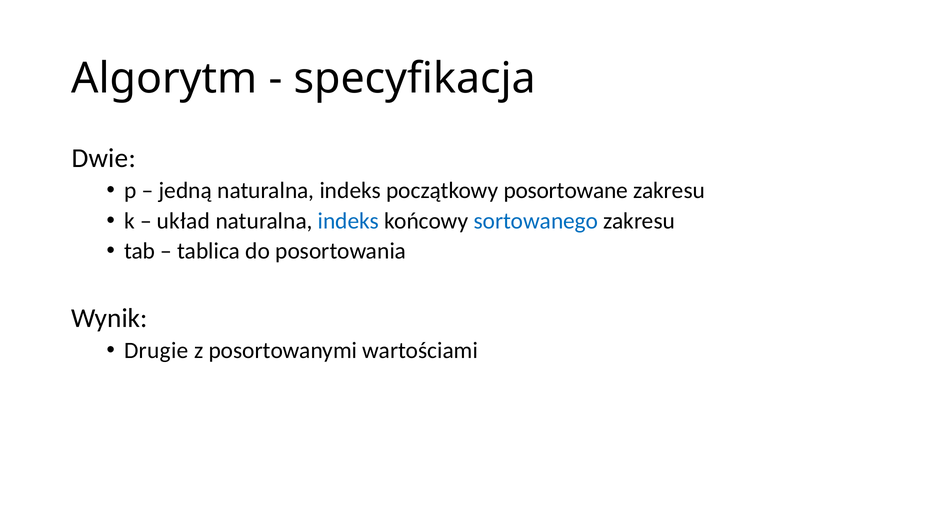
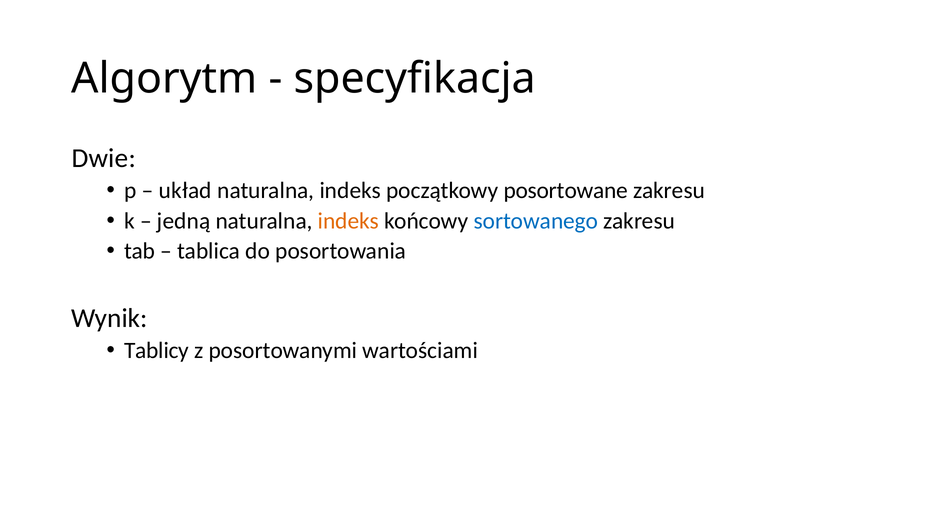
jedną: jedną -> układ (185, 191)
układ: układ -> jedną (184, 221)
indeks colour: blue -> orange (348, 221)
Drugie: Drugie -> Tablicy (157, 351)
